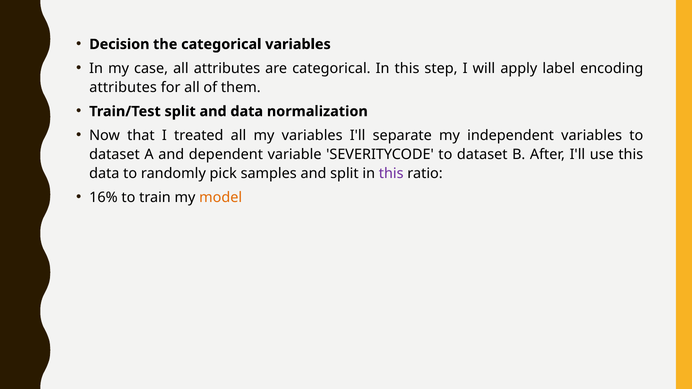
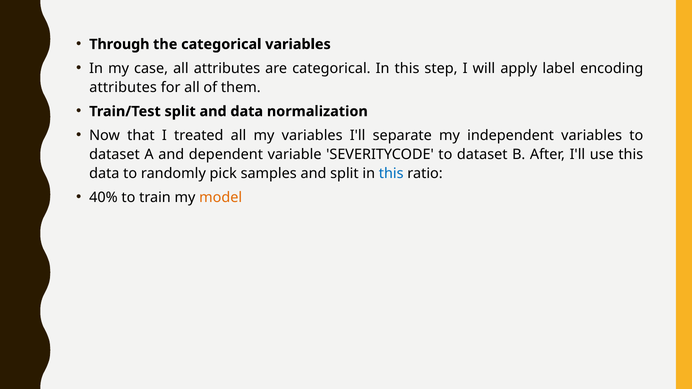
Decision: Decision -> Through (119, 44)
this colour: purple -> blue (391, 174)
16%: 16% -> 40% (103, 198)
